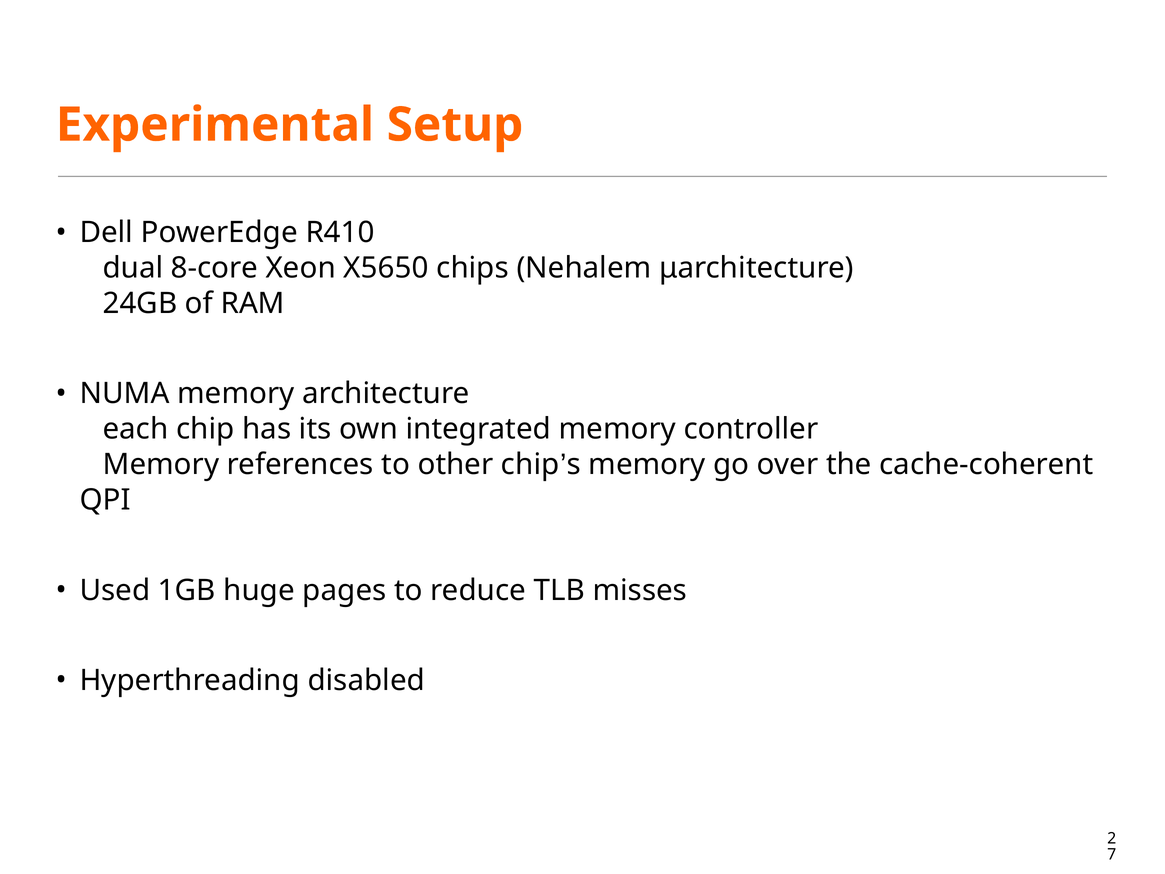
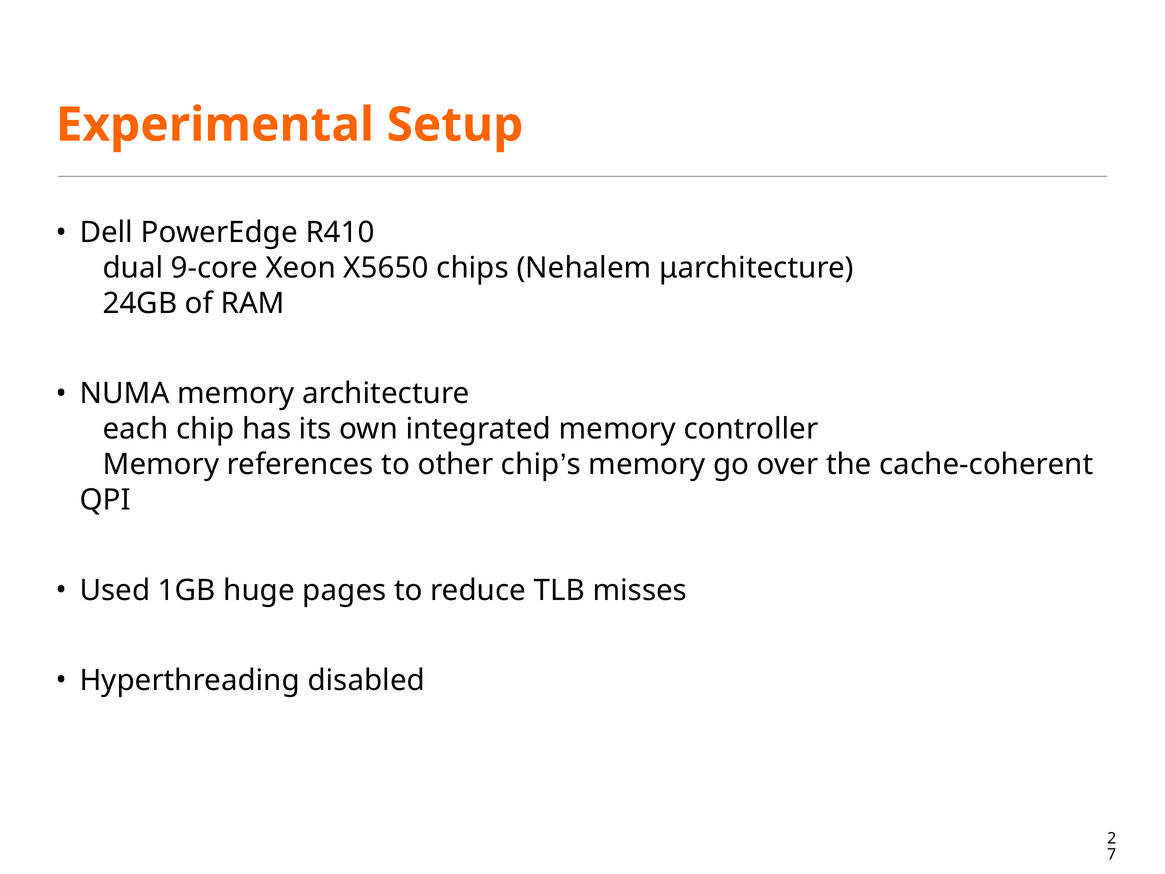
8-core: 8-core -> 9-core (214, 268)
